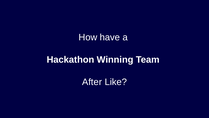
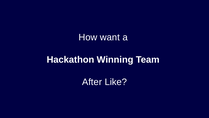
have: have -> want (110, 37)
